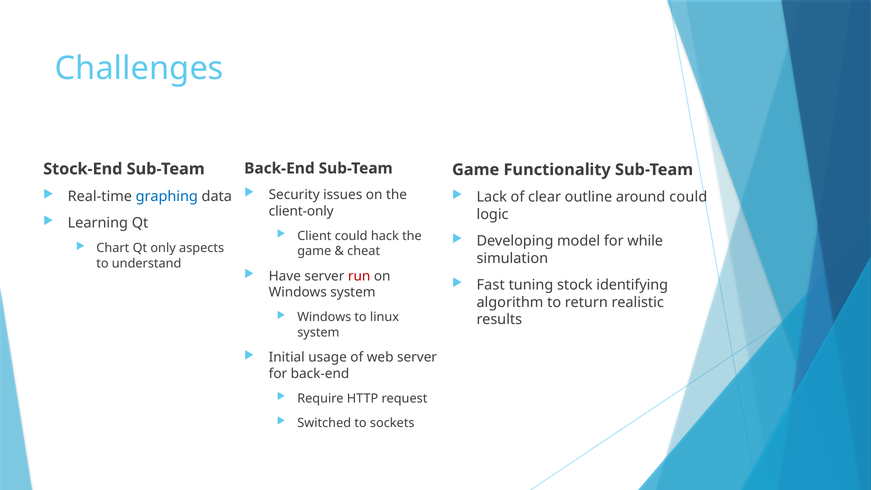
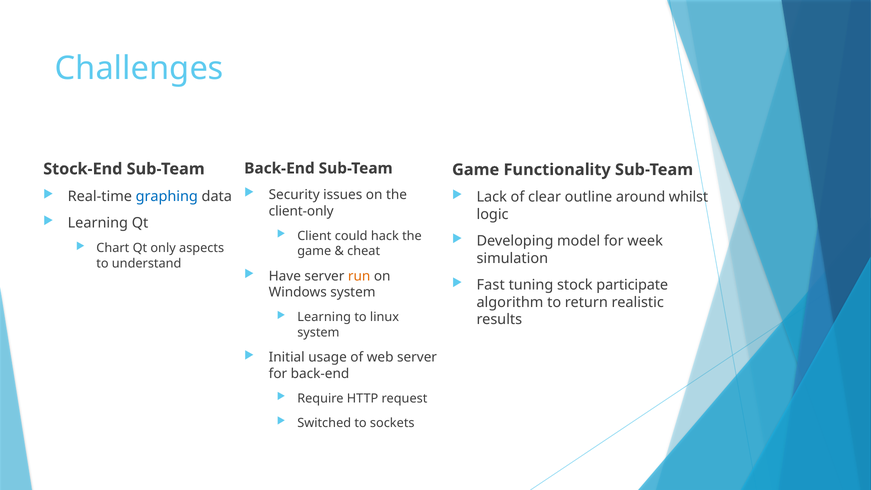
around could: could -> whilst (688, 197)
while: while -> week (645, 241)
run colour: red -> orange (359, 276)
identifying: identifying -> participate (632, 285)
Windows: Windows -> Learning (324, 317)
